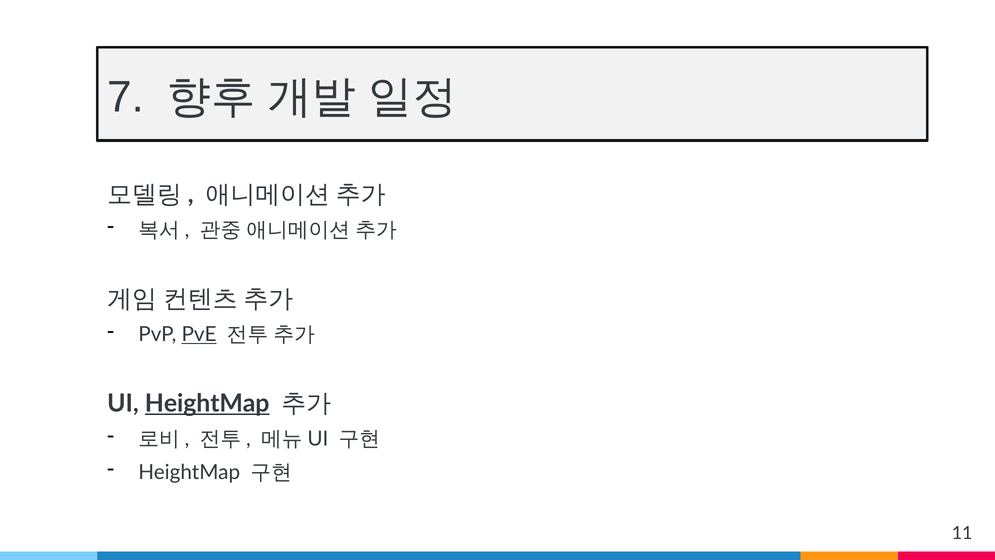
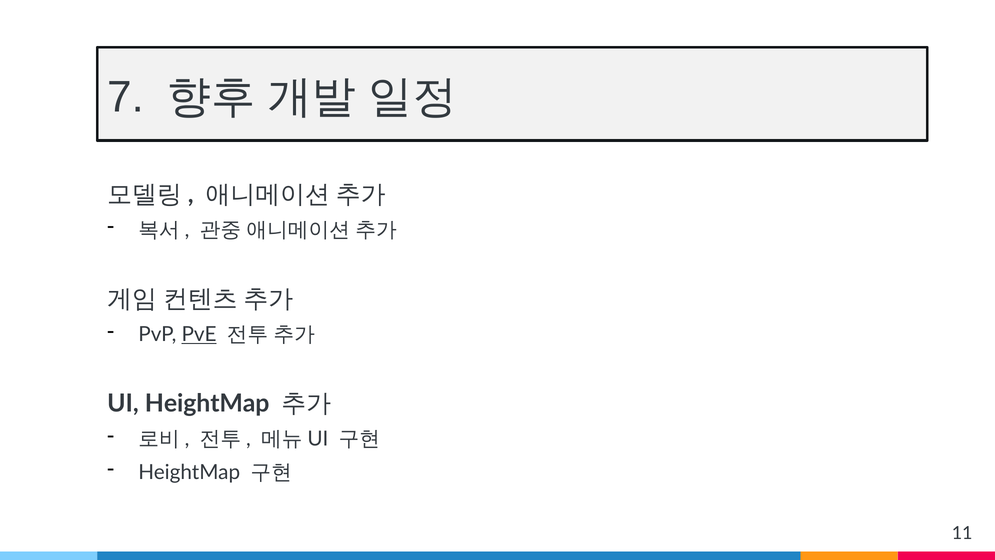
HeightMap underline: present -> none (207, 403)
